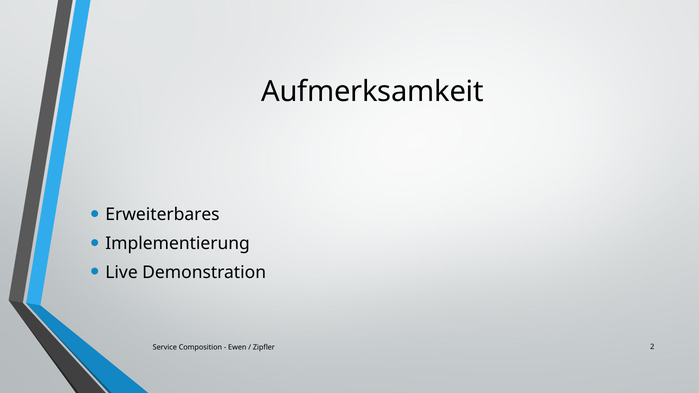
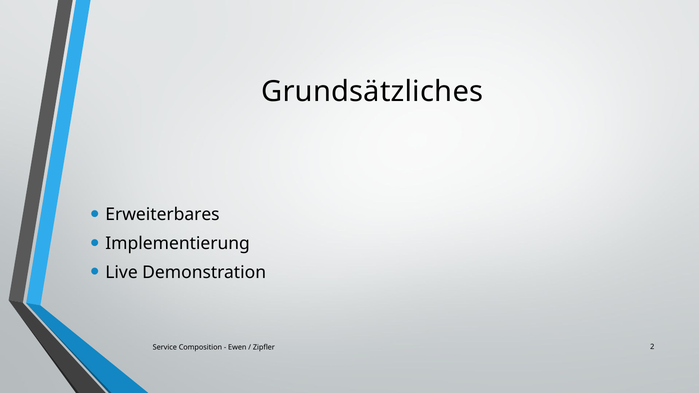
Aufmerksamkeit: Aufmerksamkeit -> Grundsätzliches (372, 92)
